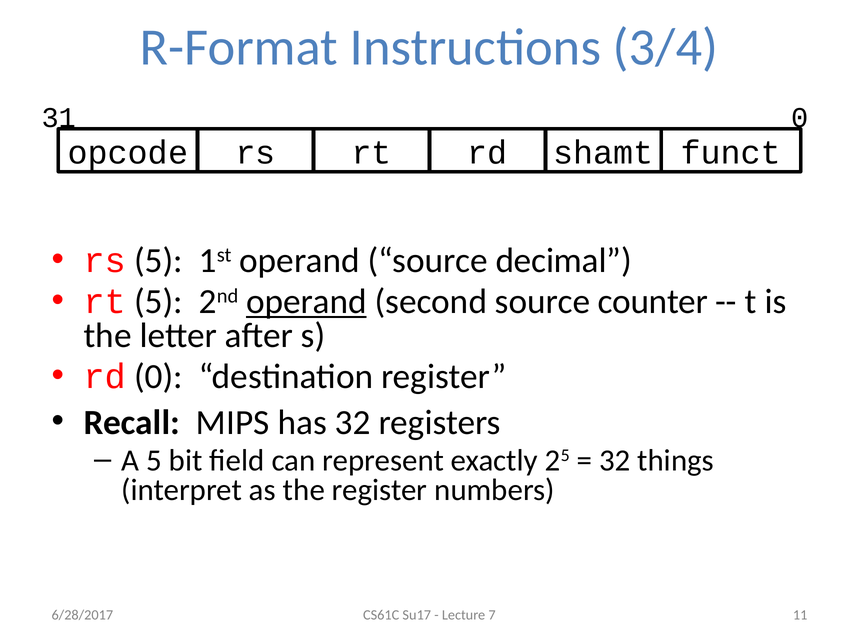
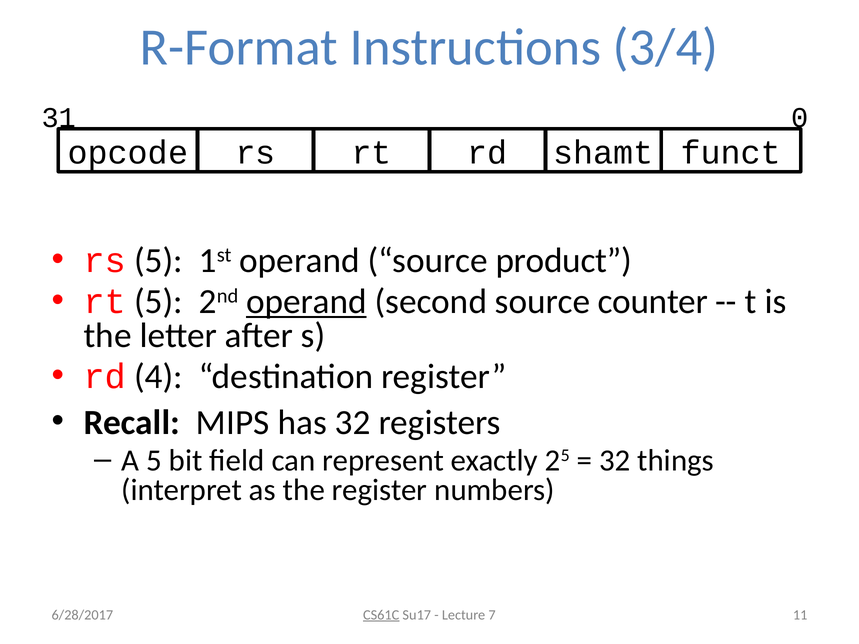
decimal: decimal -> product (564, 261)
rd 0: 0 -> 4 (158, 377)
CS61C underline: none -> present (381, 615)
